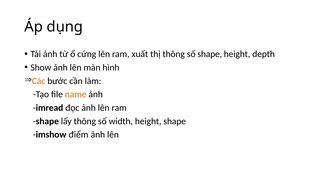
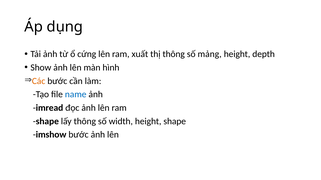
số shape: shape -> mảng (210, 54)
name colour: orange -> blue (76, 95)
imshow điểm: điểm -> bước (79, 135)
